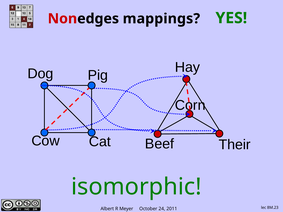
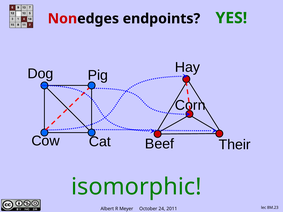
mappings: mappings -> endpoints (161, 19)
